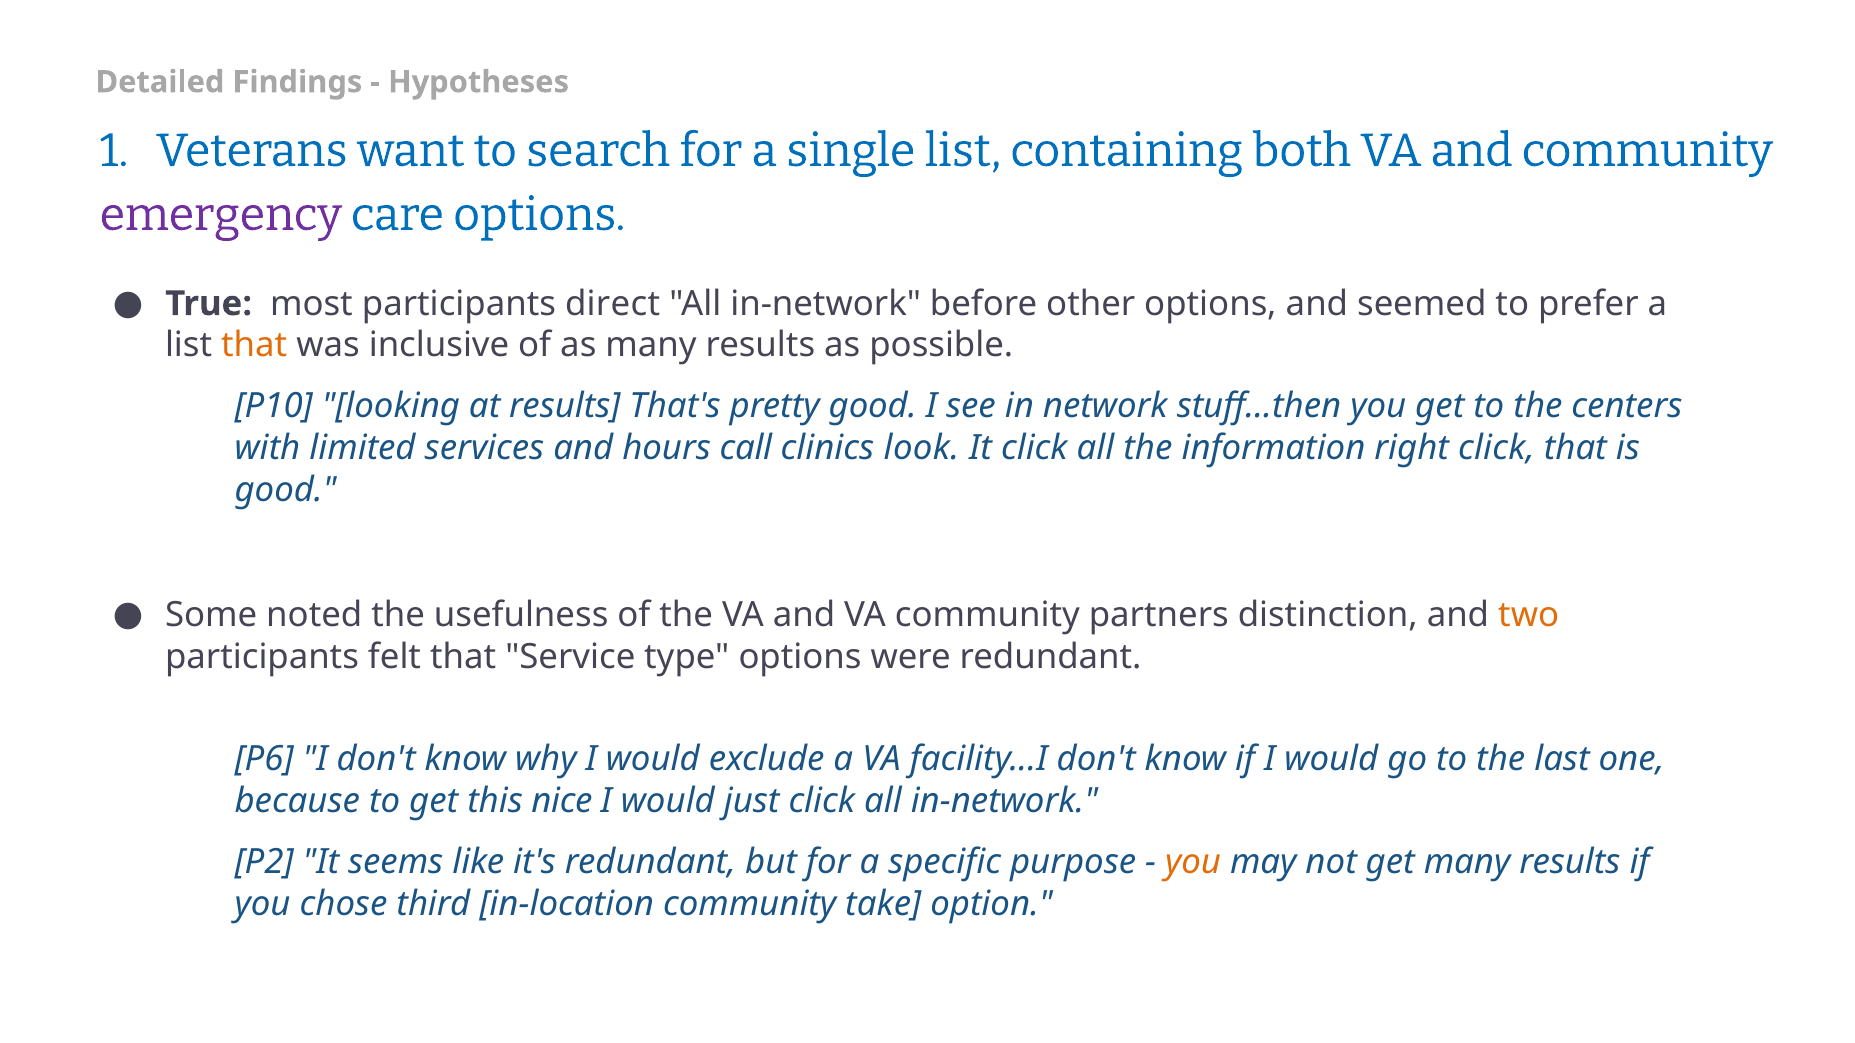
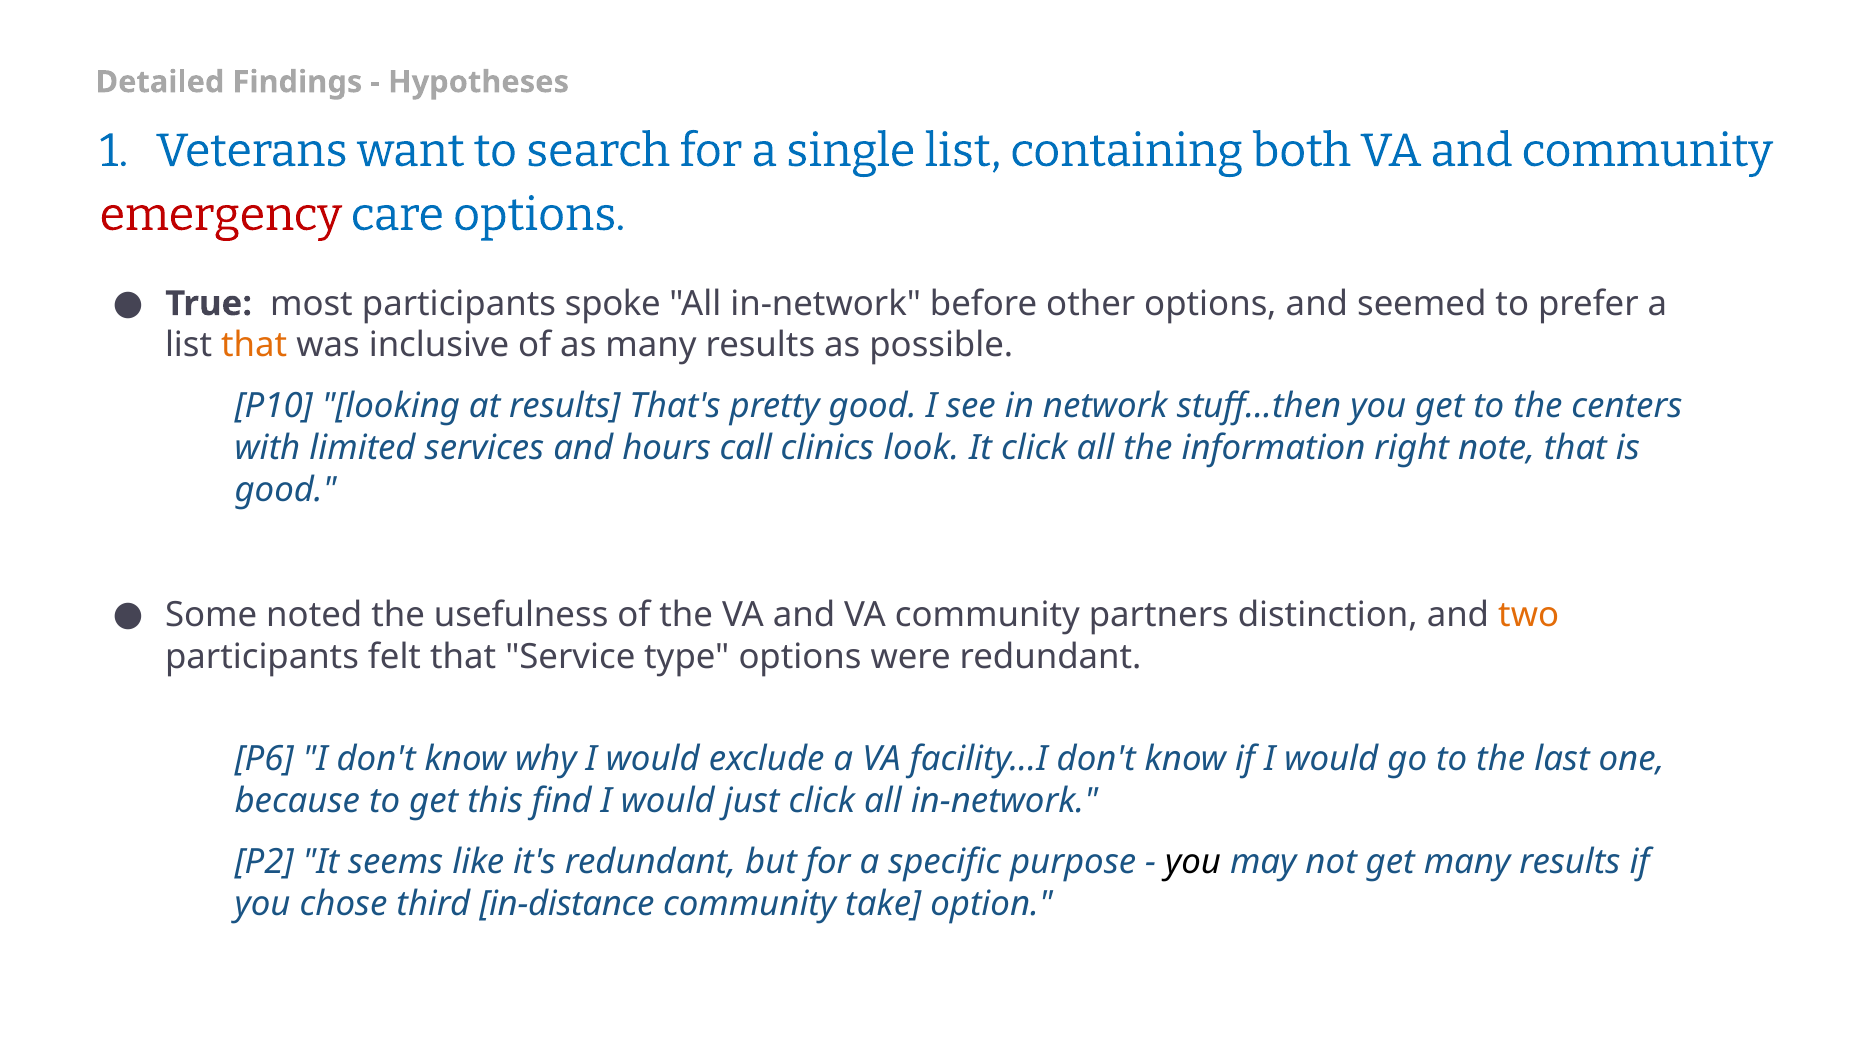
emergency colour: purple -> red (221, 215)
direct: direct -> spoke (613, 304)
right click: click -> note (1497, 448)
nice: nice -> find (562, 802)
you colour: orange -> black (1193, 863)
in-location: in-location -> in-distance (567, 904)
